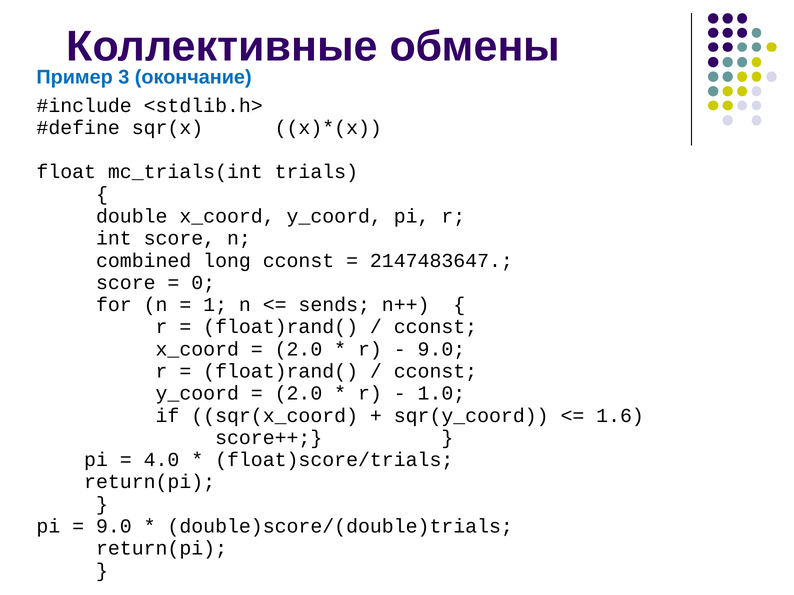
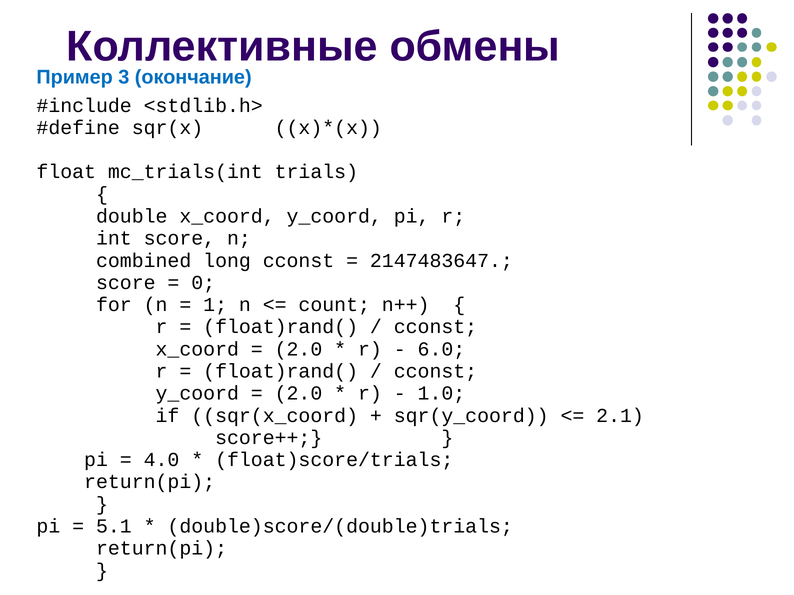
sends: sends -> count (334, 305)
9.0: 9.0 -> 6.0 (441, 349)
1.6: 1.6 -> 2.1 (620, 416)
9.0: 9.0 -> 5.1 (114, 527)
